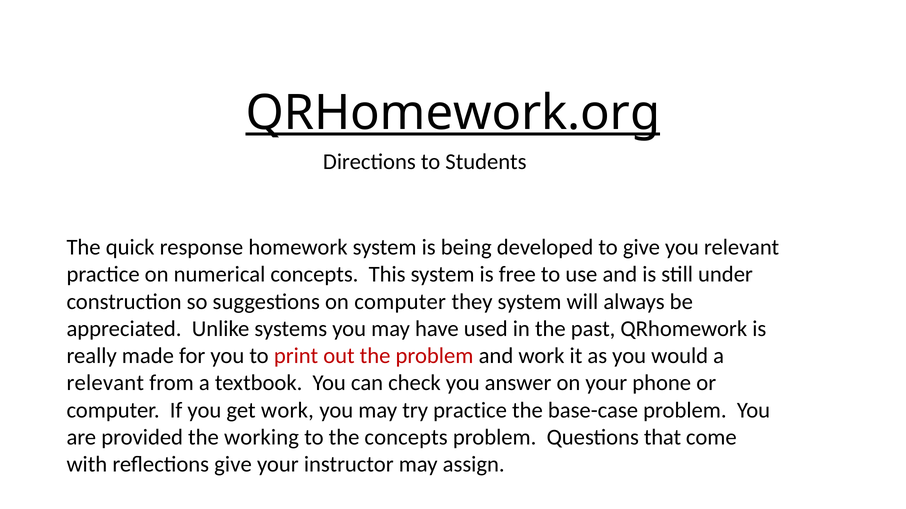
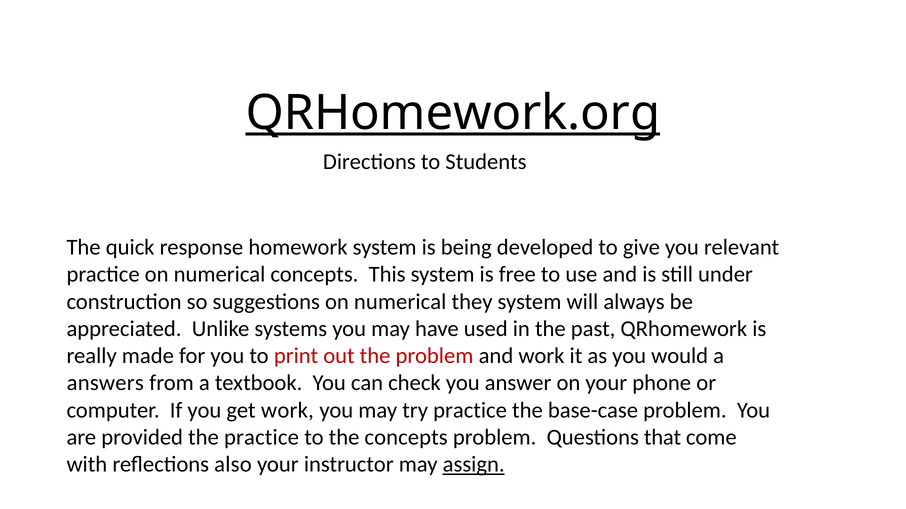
suggestions on computer: computer -> numerical (400, 302)
relevant: relevant -> answers (105, 383)
the working: working -> practice (261, 438)
reflections give: give -> also (233, 465)
assign underline: none -> present (474, 465)
